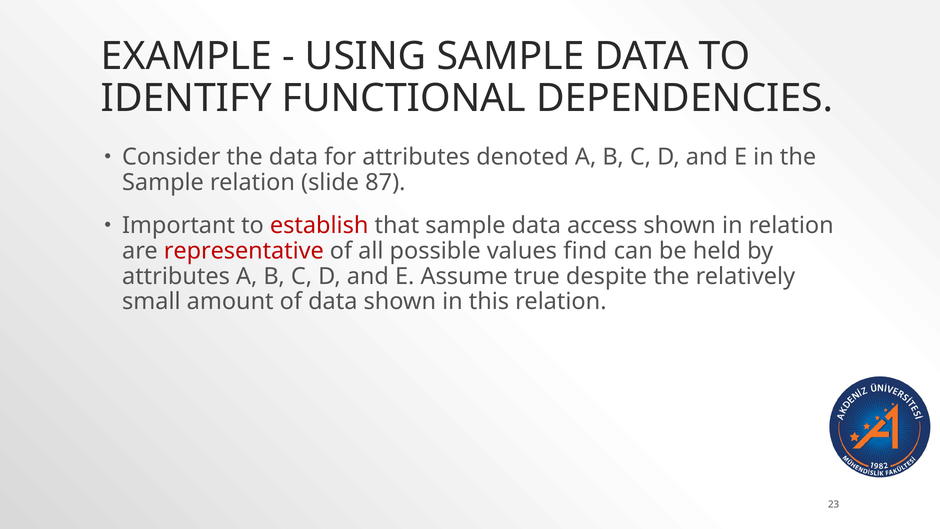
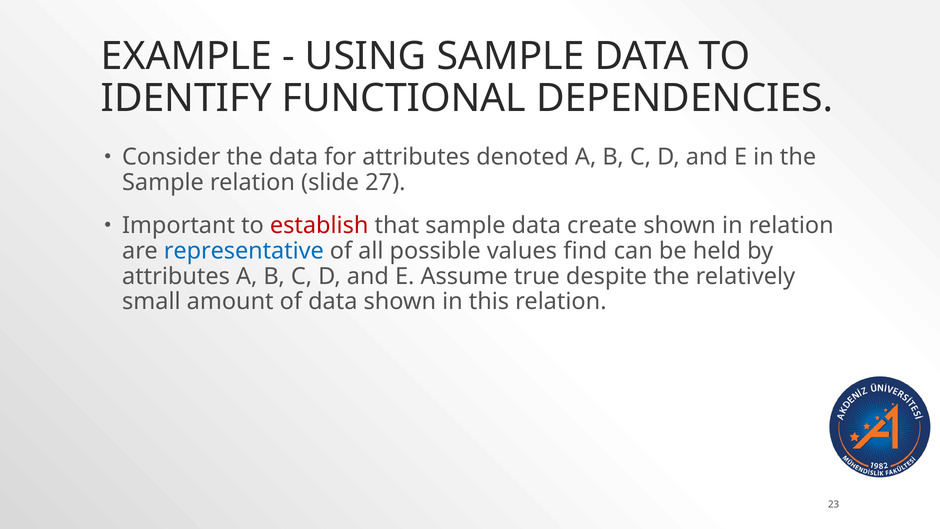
87: 87 -> 27 (385, 182)
access: access -> create (602, 226)
representative colour: red -> blue (244, 251)
